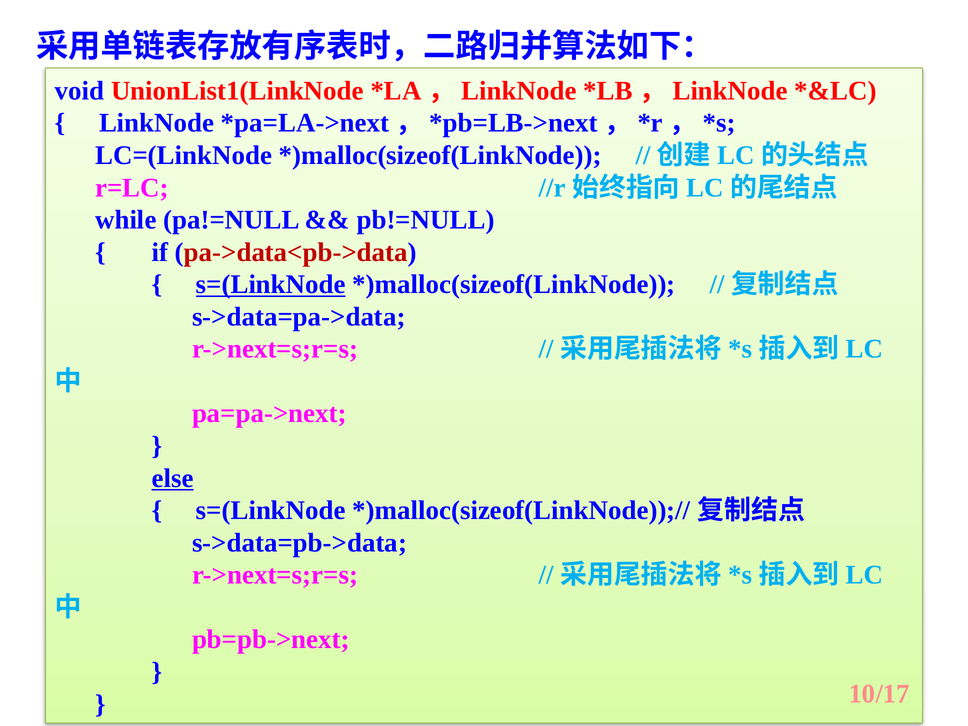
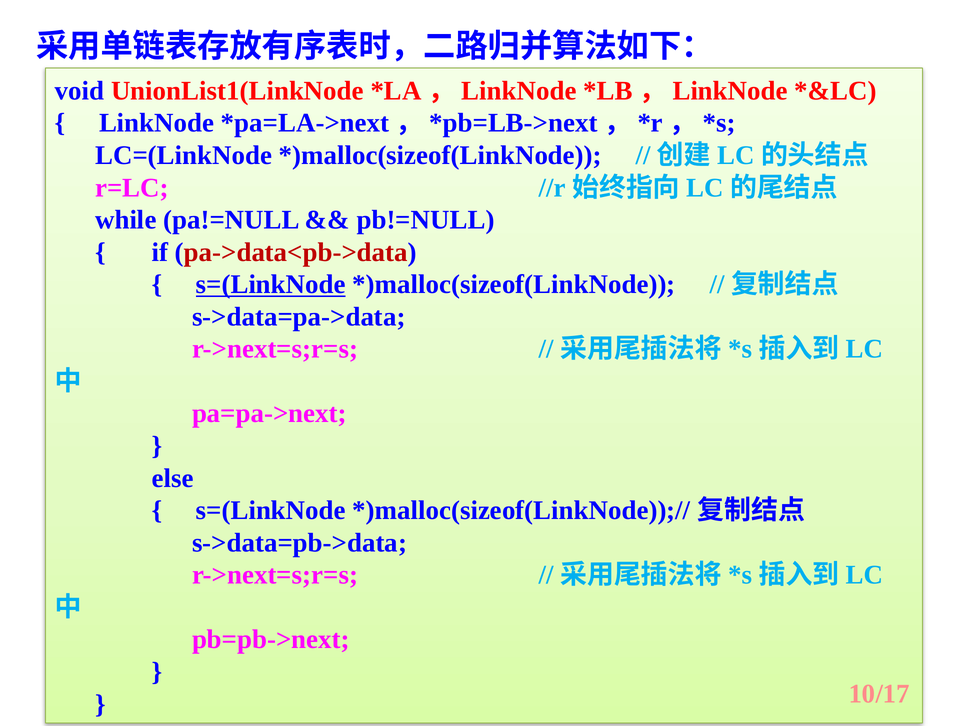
else underline: present -> none (173, 478)
